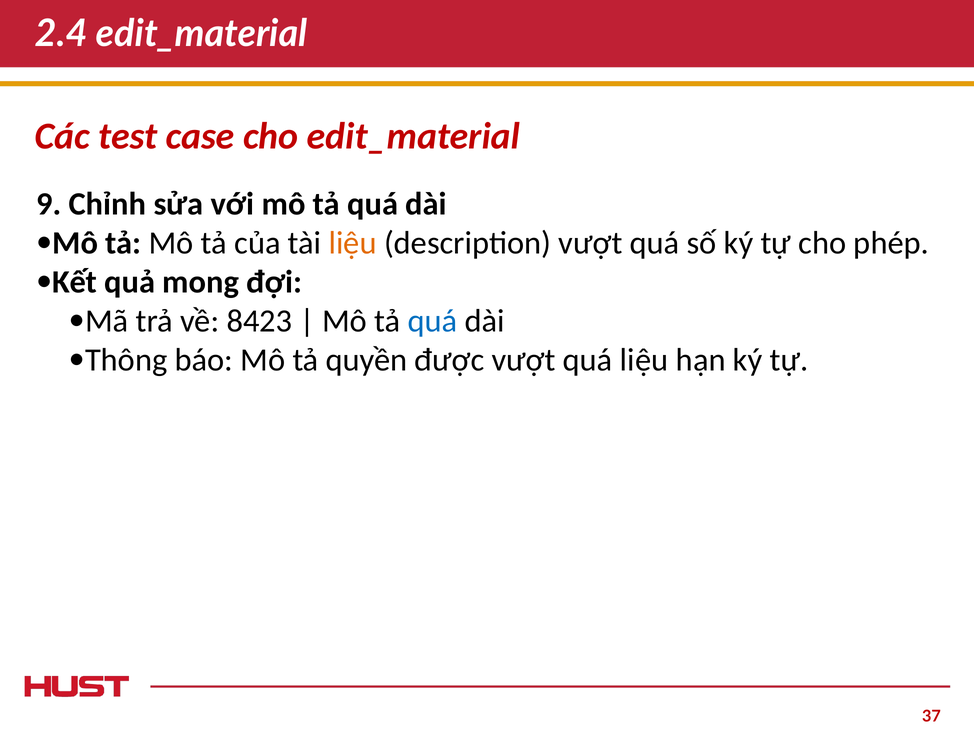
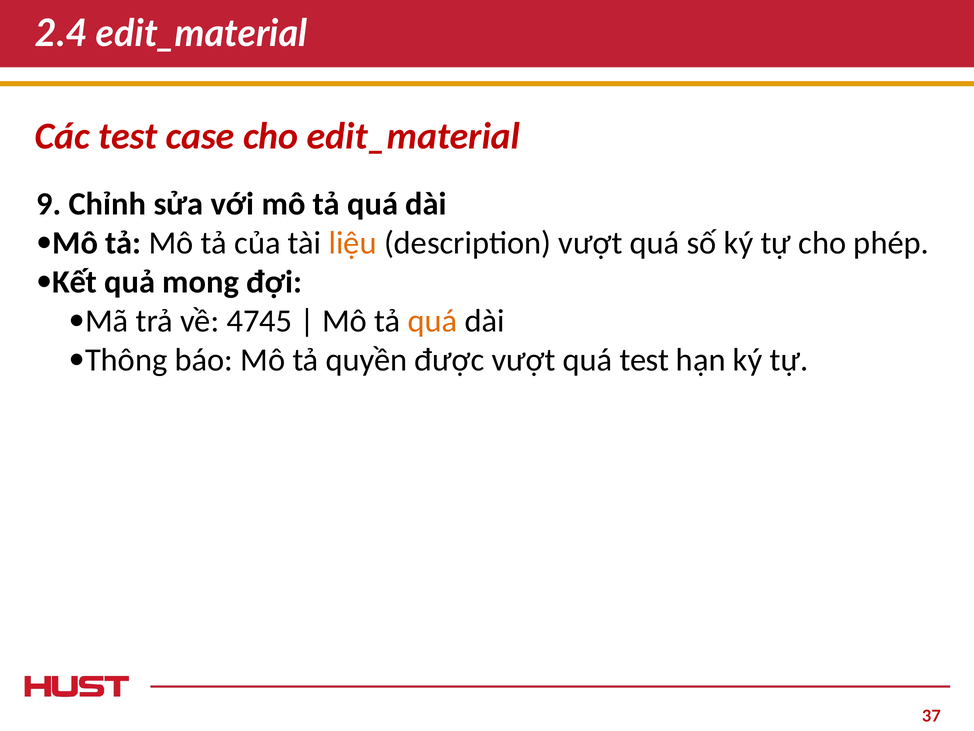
8423: 8423 -> 4745 (259, 321)
quá colour: blue -> orange (432, 321)
quá liệu: liệu -> test (644, 360)
